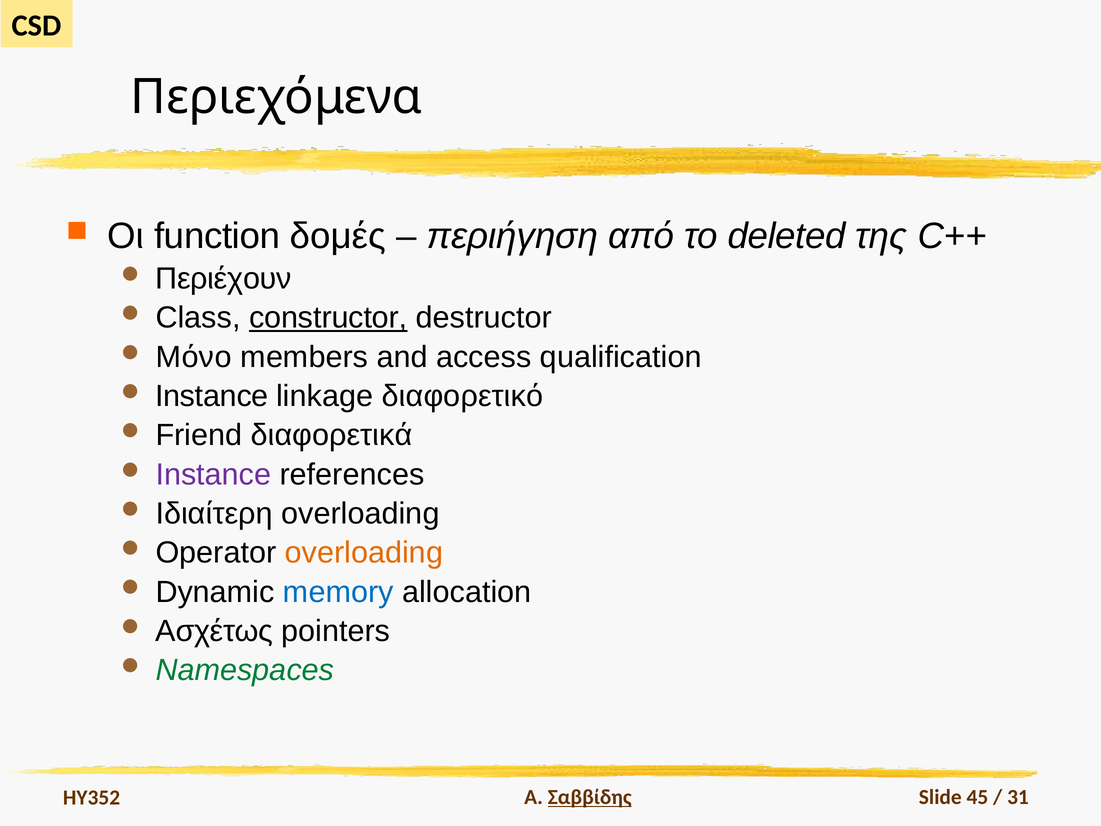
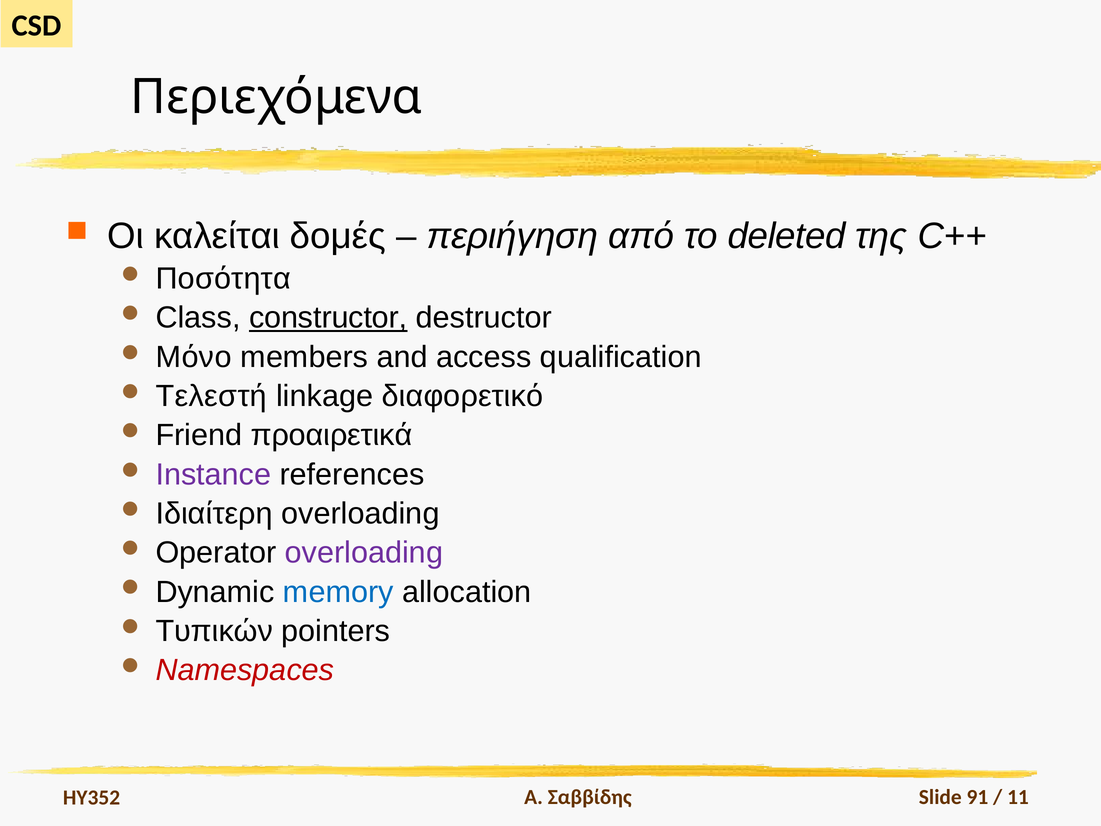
function: function -> καλείται (217, 236)
Περιέχουν: Περιέχουν -> Ποσότητα (223, 279)
Instance: Instance -> Τελεστή (211, 396)
διαφορετικά: διαφορετικά -> προαιρετικά (331, 435)
overloading colour: orange -> purple (364, 553)
Ασχέτως: Ασχέτως -> Τυπικών (214, 631)
Namespaces colour: green -> red (245, 670)
Σαββίδης underline: present -> none (590, 797)
45: 45 -> 91 (977, 797)
31: 31 -> 11 (1018, 797)
